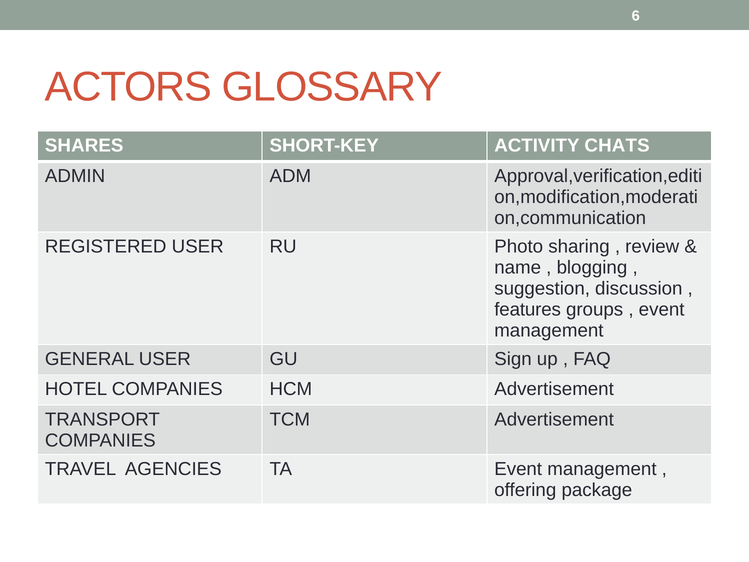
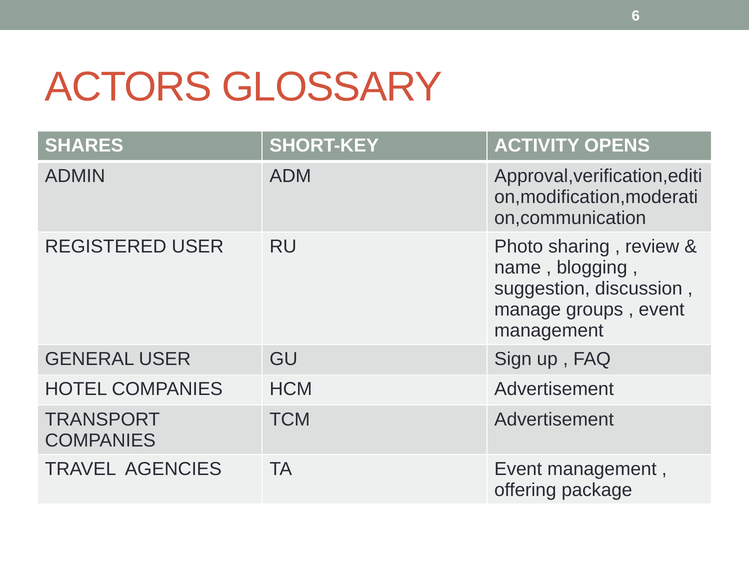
CHATS: CHATS -> OPENS (617, 146)
features: features -> manage (528, 309)
